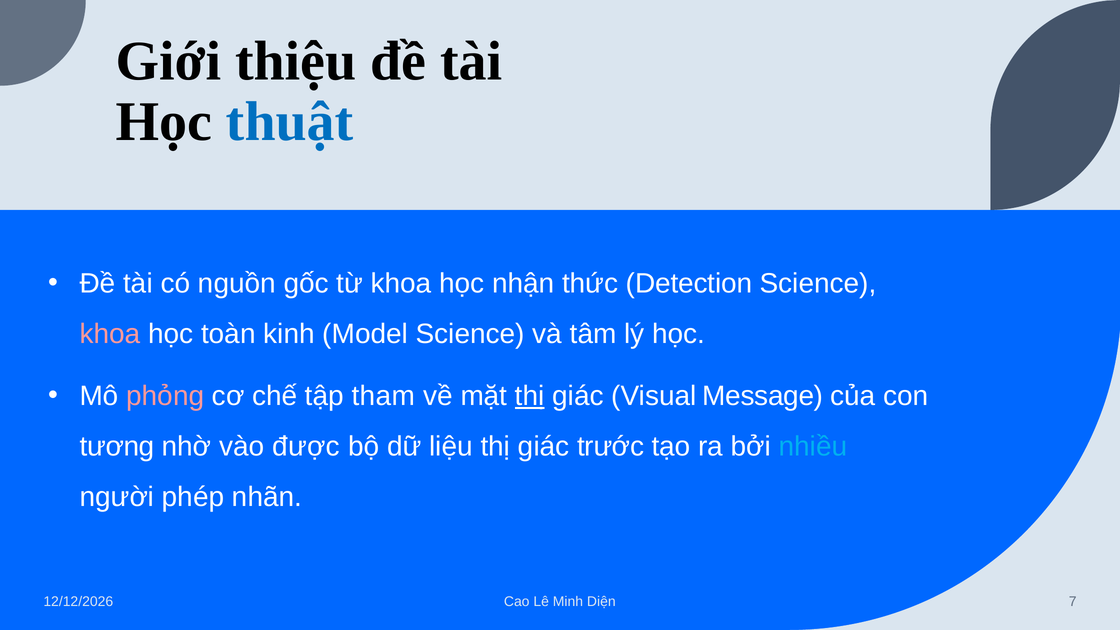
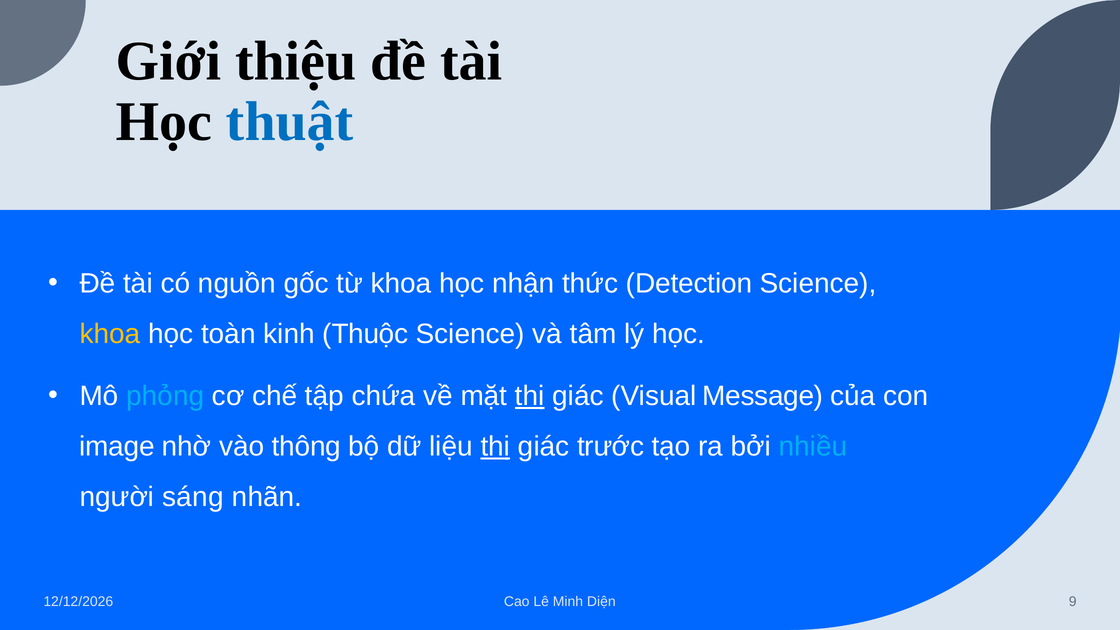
khoa colour: pink -> yellow (110, 334)
Model: Model -> Thuộc (365, 334)
phỏng colour: pink -> light blue (165, 396)
tham: tham -> chứa (384, 396)
tương: tương -> image (117, 446)
được: được -> thông (306, 446)
thị underline: none -> present (495, 446)
phép: phép -> sáng (193, 497)
7: 7 -> 9 (1073, 602)
